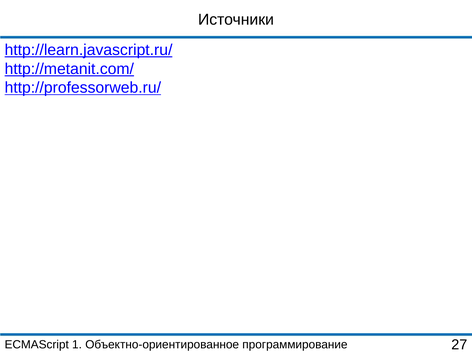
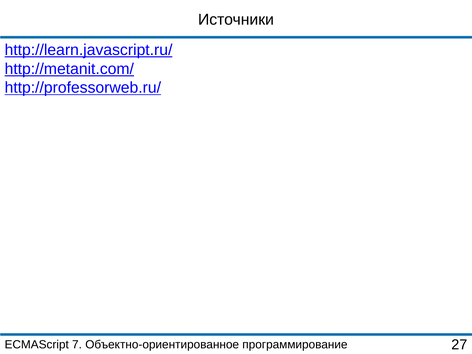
1: 1 -> 7 (77, 345)
